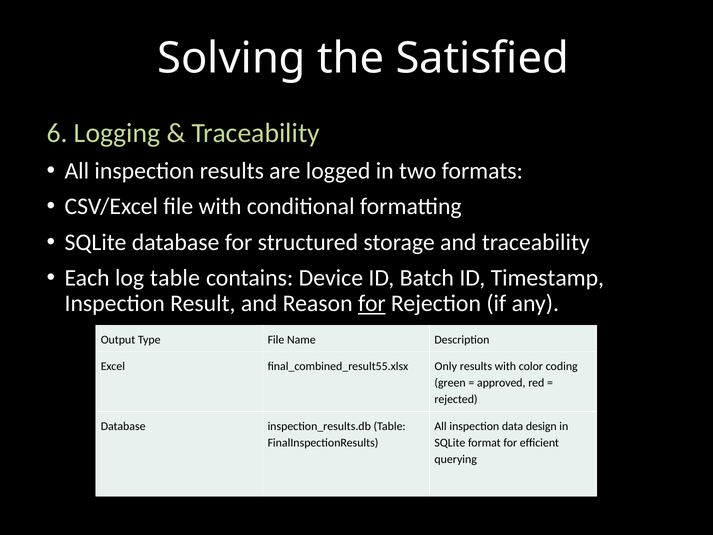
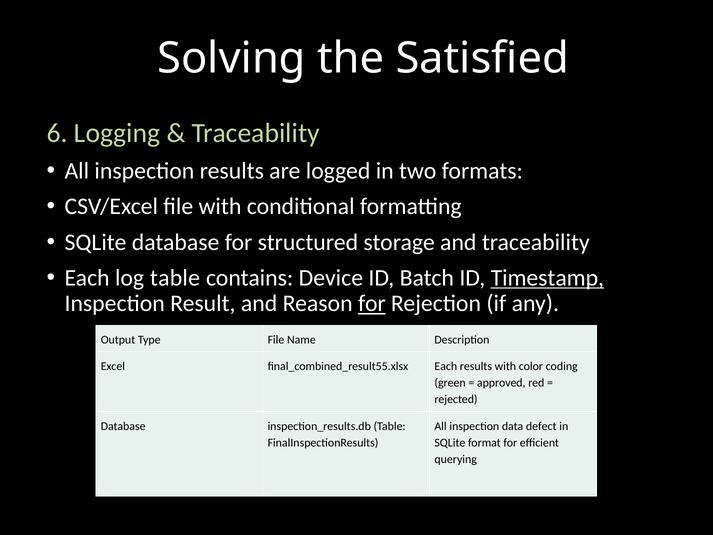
Timestamp underline: none -> present (547, 278)
Only: Only -> Each (446, 366)
design: design -> defect (541, 426)
